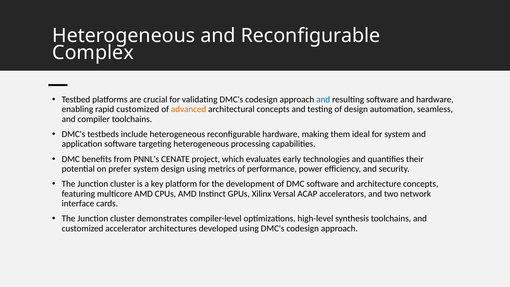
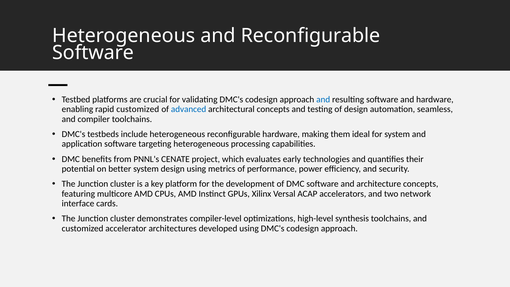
Complex: Complex -> Software (93, 53)
advanced colour: orange -> blue (189, 109)
prefer: prefer -> better (120, 169)
